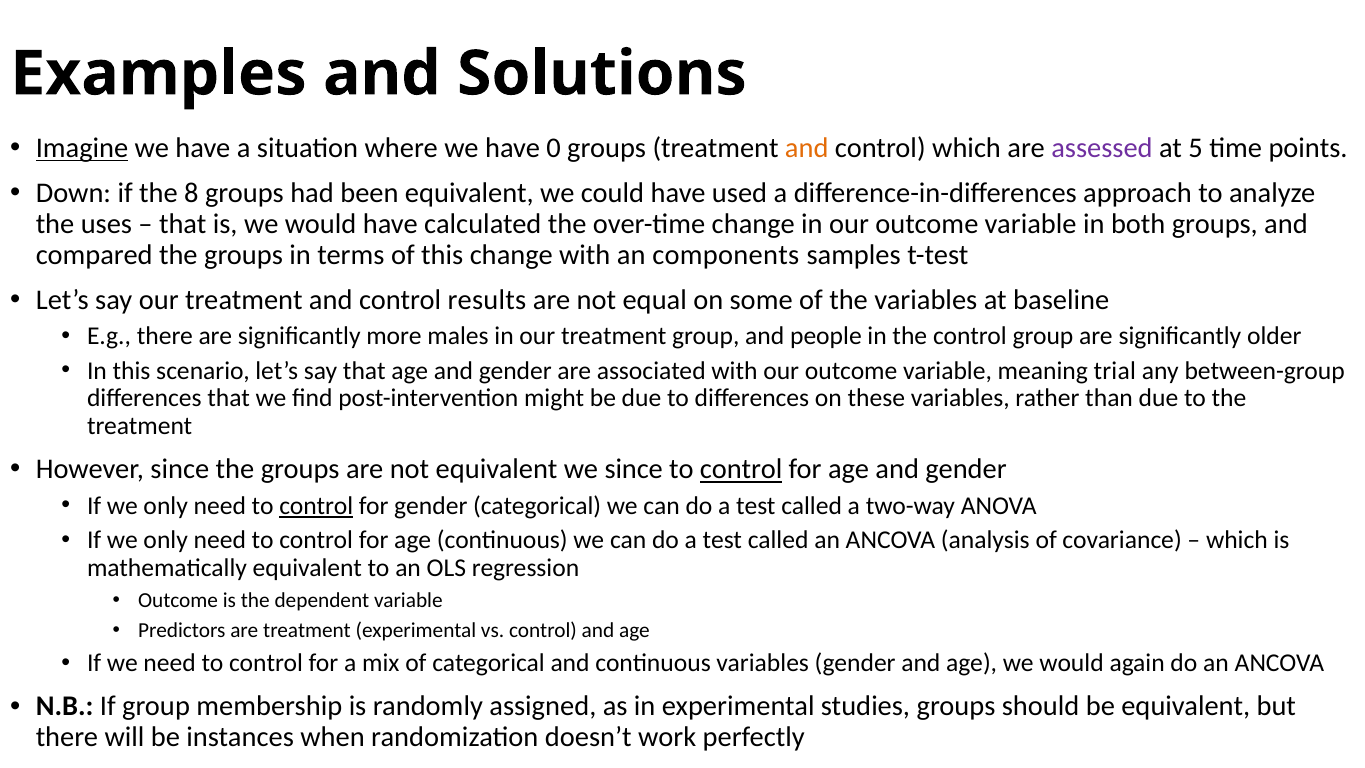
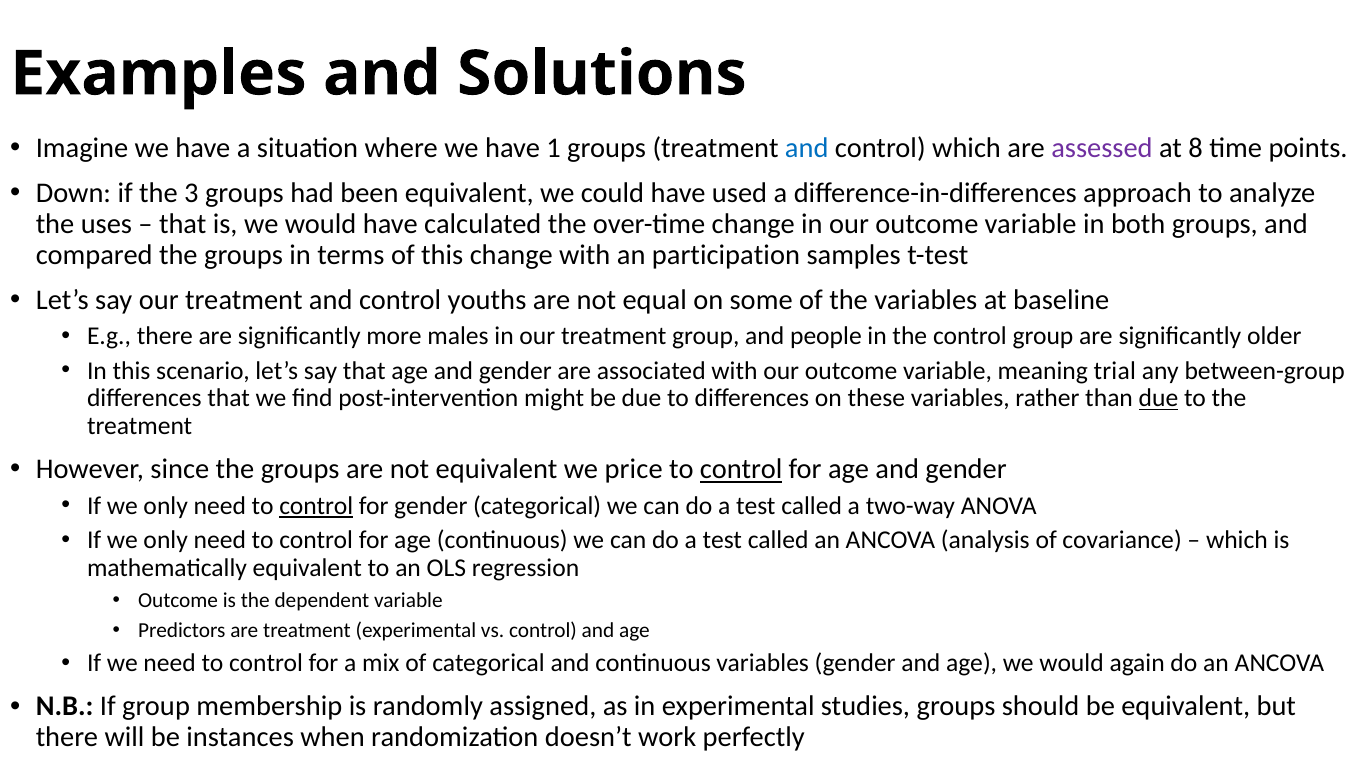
Imagine underline: present -> none (82, 148)
0: 0 -> 1 (553, 148)
and colour: orange -> blue (807, 148)
5: 5 -> 8 (1196, 148)
8: 8 -> 3 (191, 193)
components: components -> participation (726, 255)
results: results -> youths (487, 300)
due underline: none -> present (1158, 398)
we since: since -> price (634, 469)
